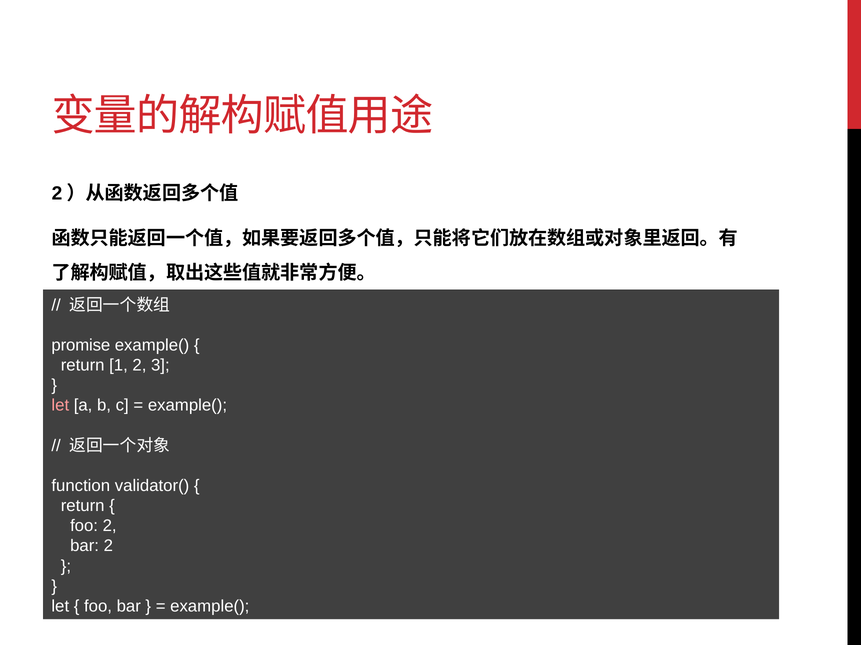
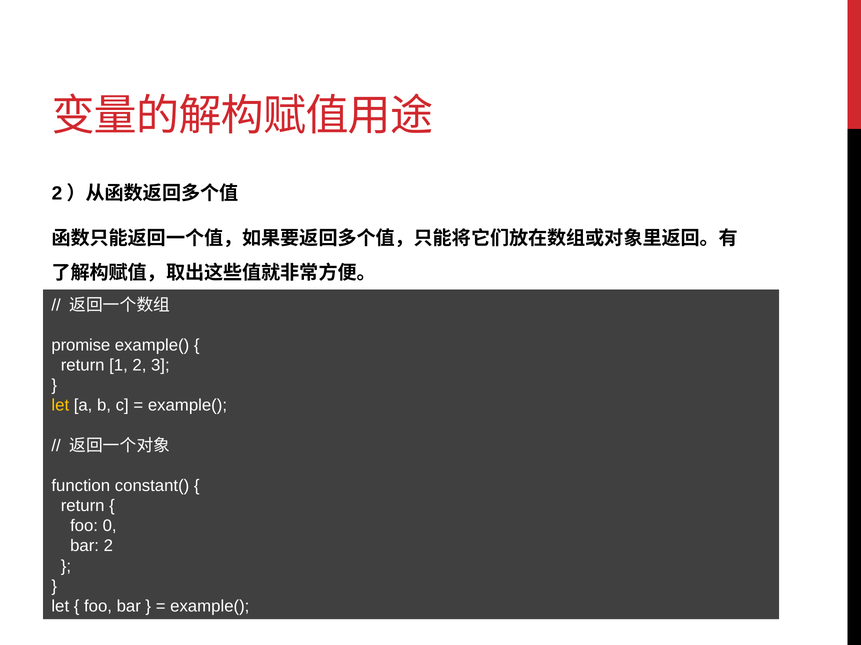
let colour: pink -> yellow (60, 406)
validator(: validator( -> constant( (152, 486)
foo 2: 2 -> 0 (110, 526)
